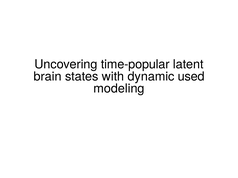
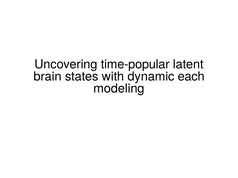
used: used -> each (191, 77)
